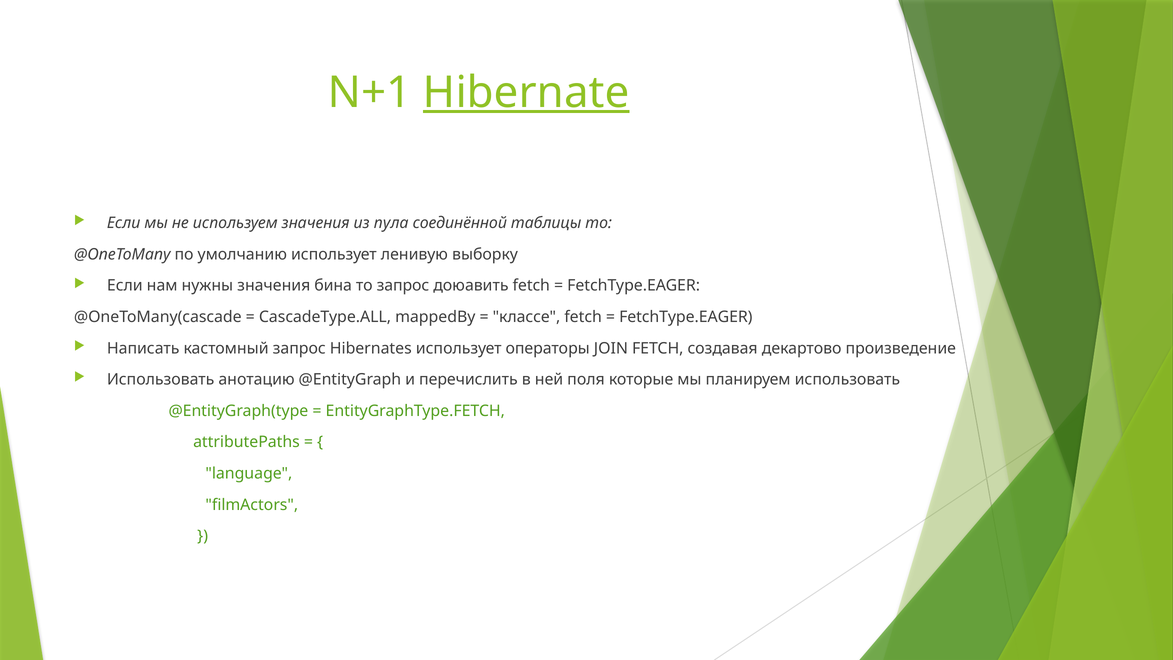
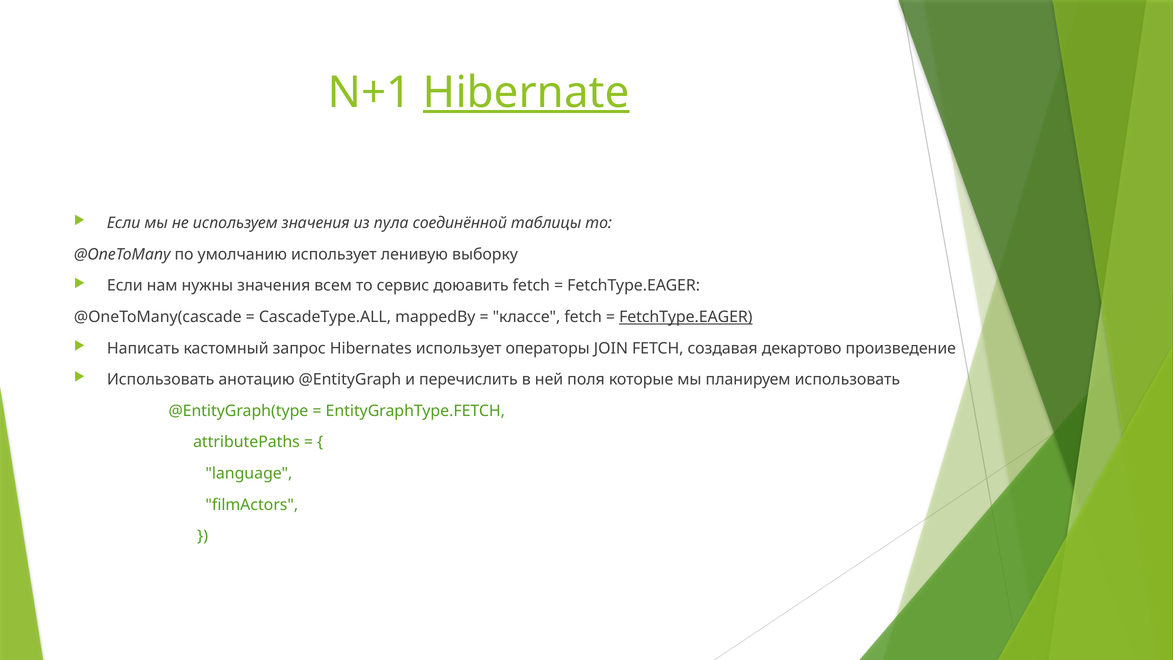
бина: бина -> всем (333, 286)
то запрос: запрос -> сервис (403, 286)
FetchType.EAGER underline: none -> present (686, 317)
